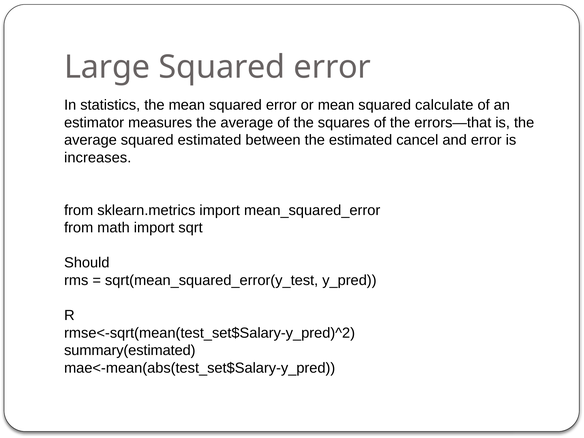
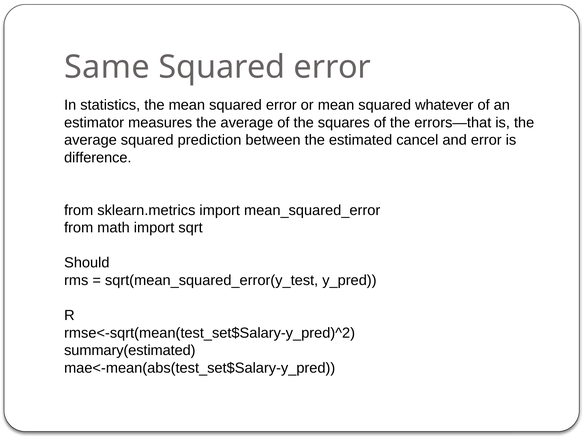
Large: Large -> Same (107, 67)
calculate: calculate -> whatever (444, 105)
squared estimated: estimated -> prediction (209, 140)
increases: increases -> difference (98, 158)
